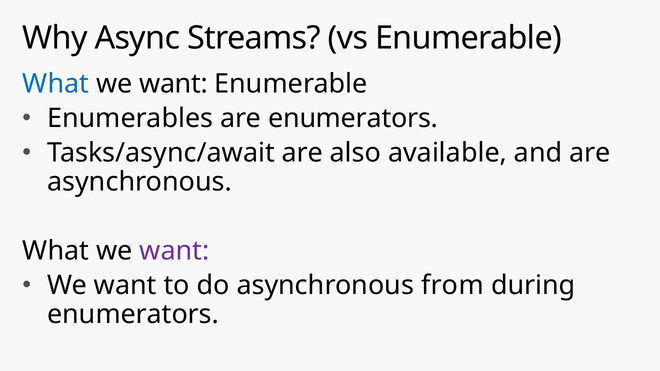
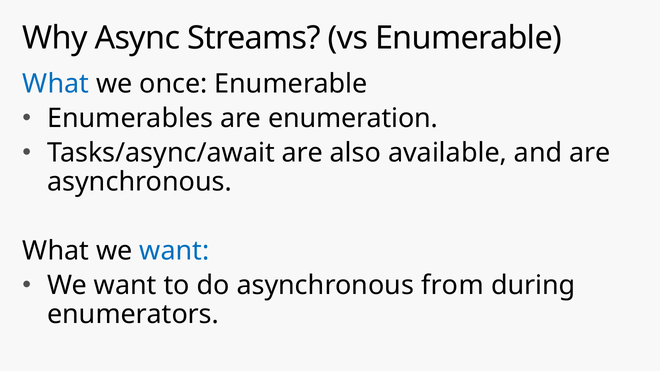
want: want -> once (173, 84)
are enumerators: enumerators -> enumeration (353, 118)
want colour: purple -> blue (174, 251)
